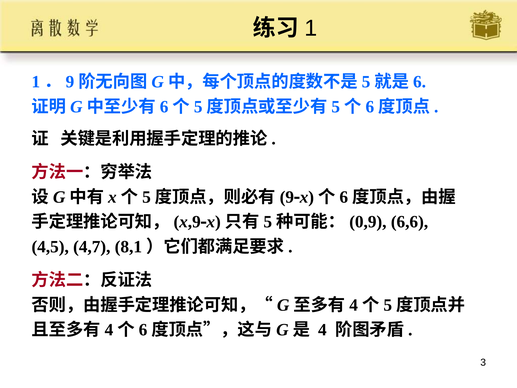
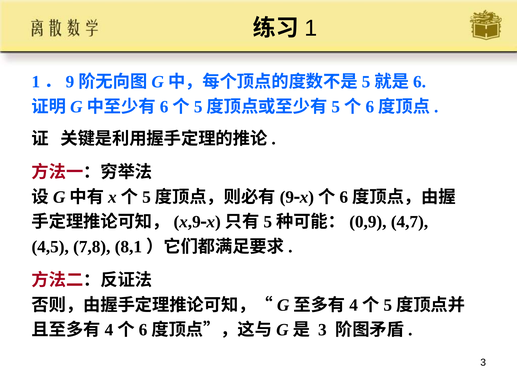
6,6: 6,6 -> 4,7 (409, 222)
4,7: 4,7 -> 7,8 (92, 247)
4: 4 -> 3 (322, 330)
